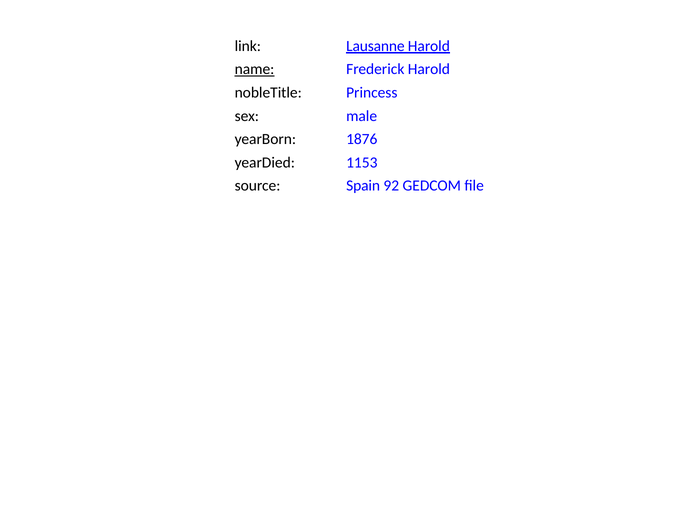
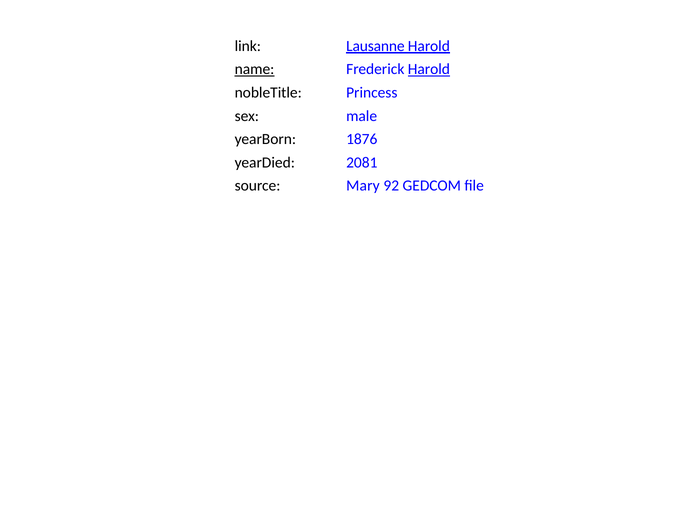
Harold underline: none -> present (429, 69)
1153: 1153 -> 2081 (362, 162)
Spain: Spain -> Mary (363, 186)
